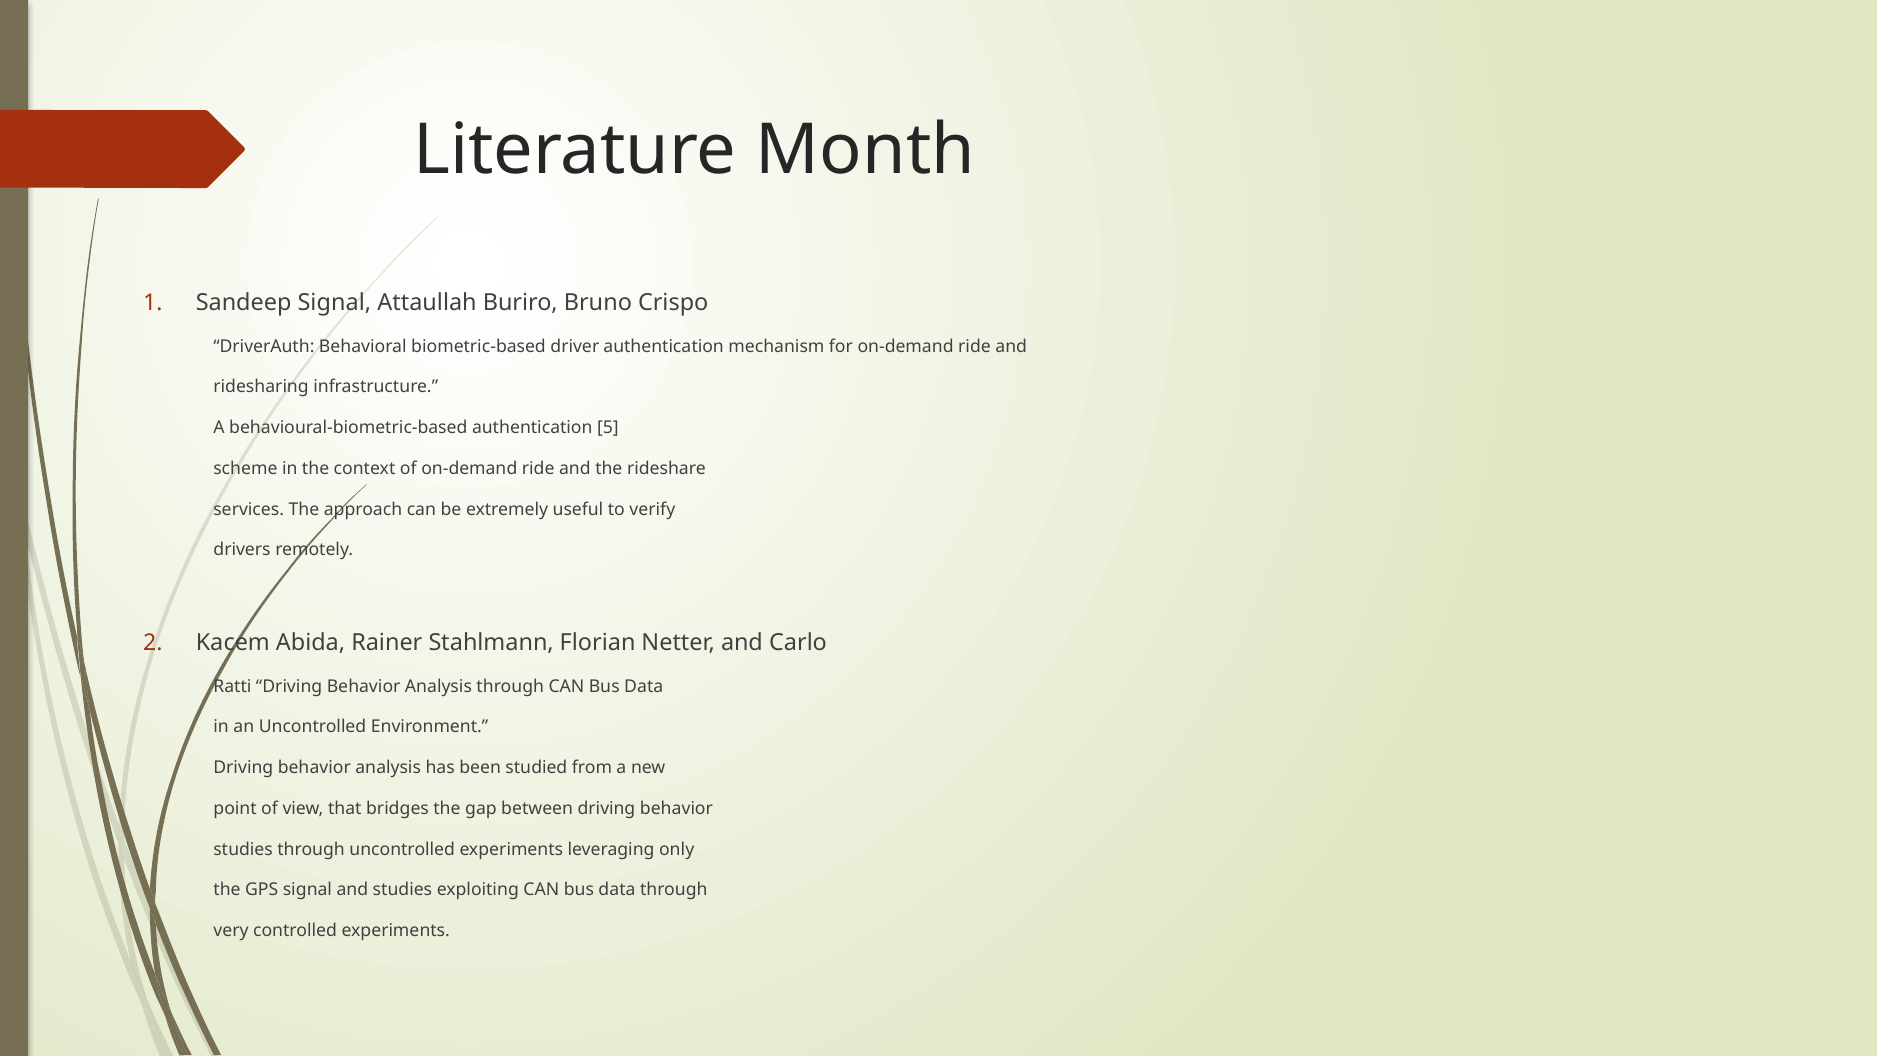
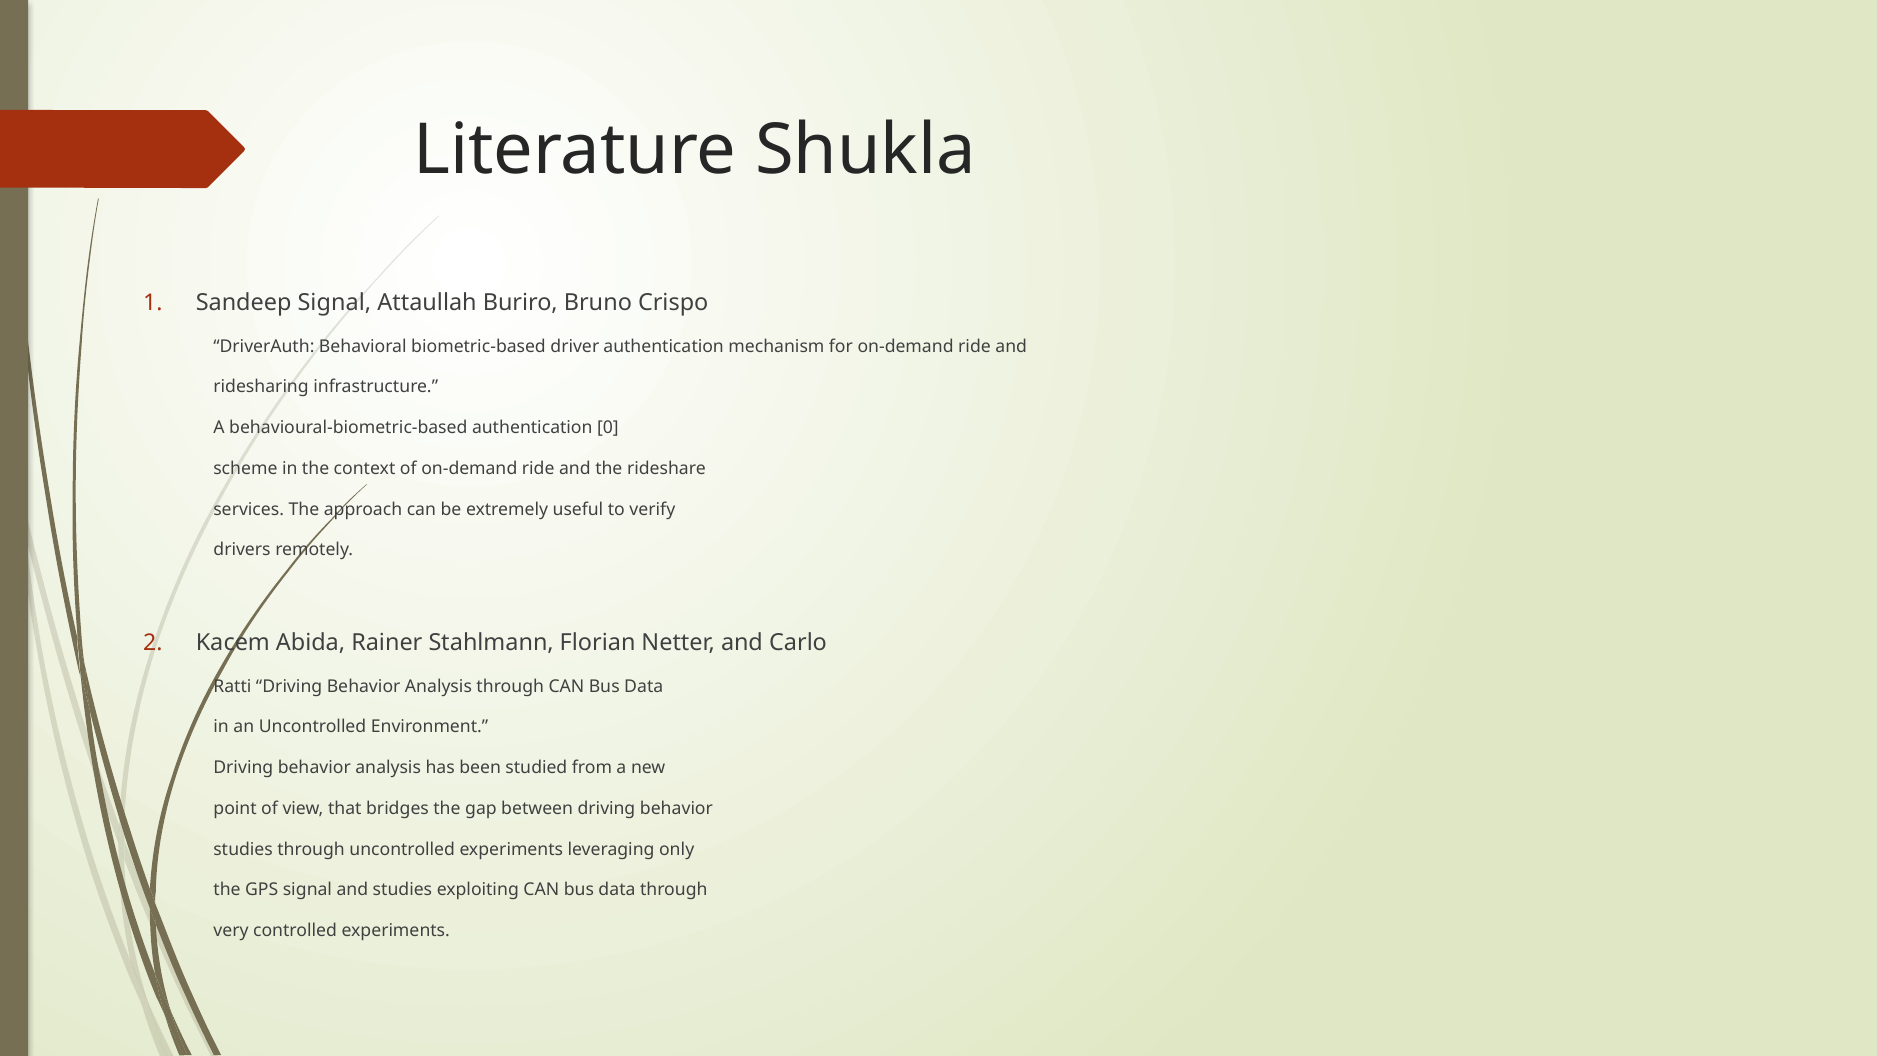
Month: Month -> Shukla (865, 150)
5: 5 -> 0 (608, 428)
